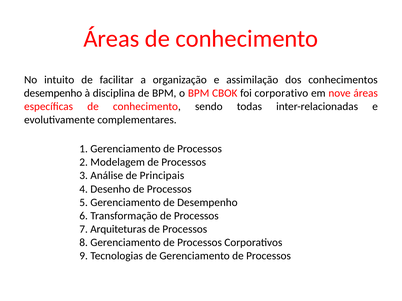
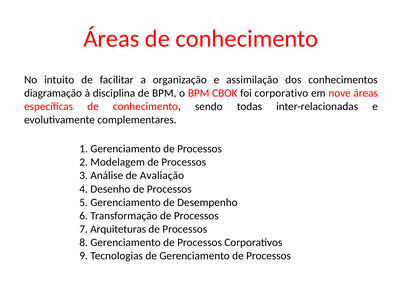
desempenho: desempenho -> diagramação (53, 93)
Principais: Principais -> Avaliação (162, 176)
